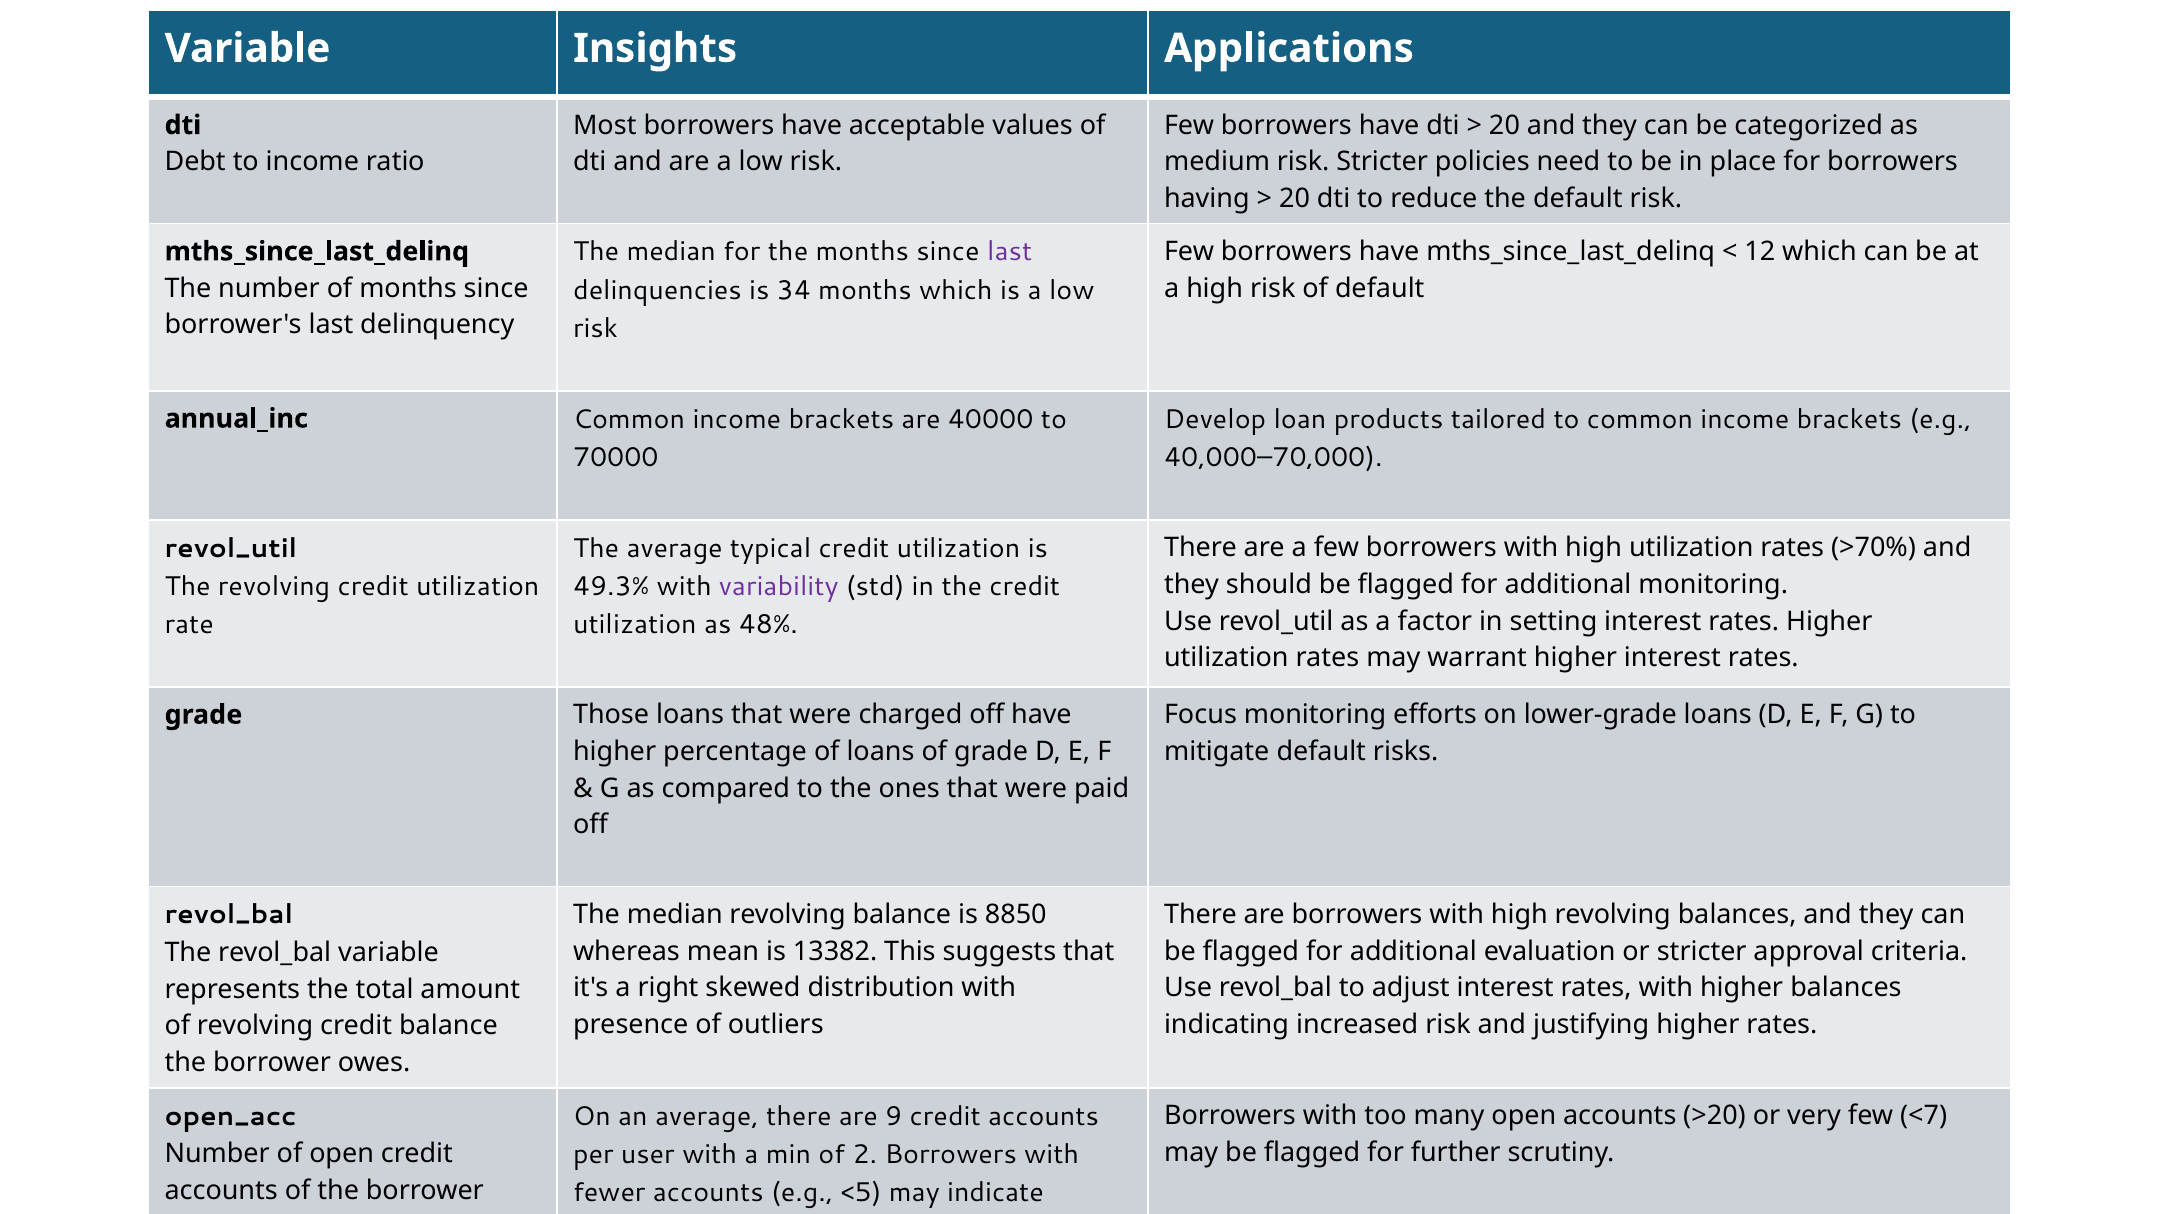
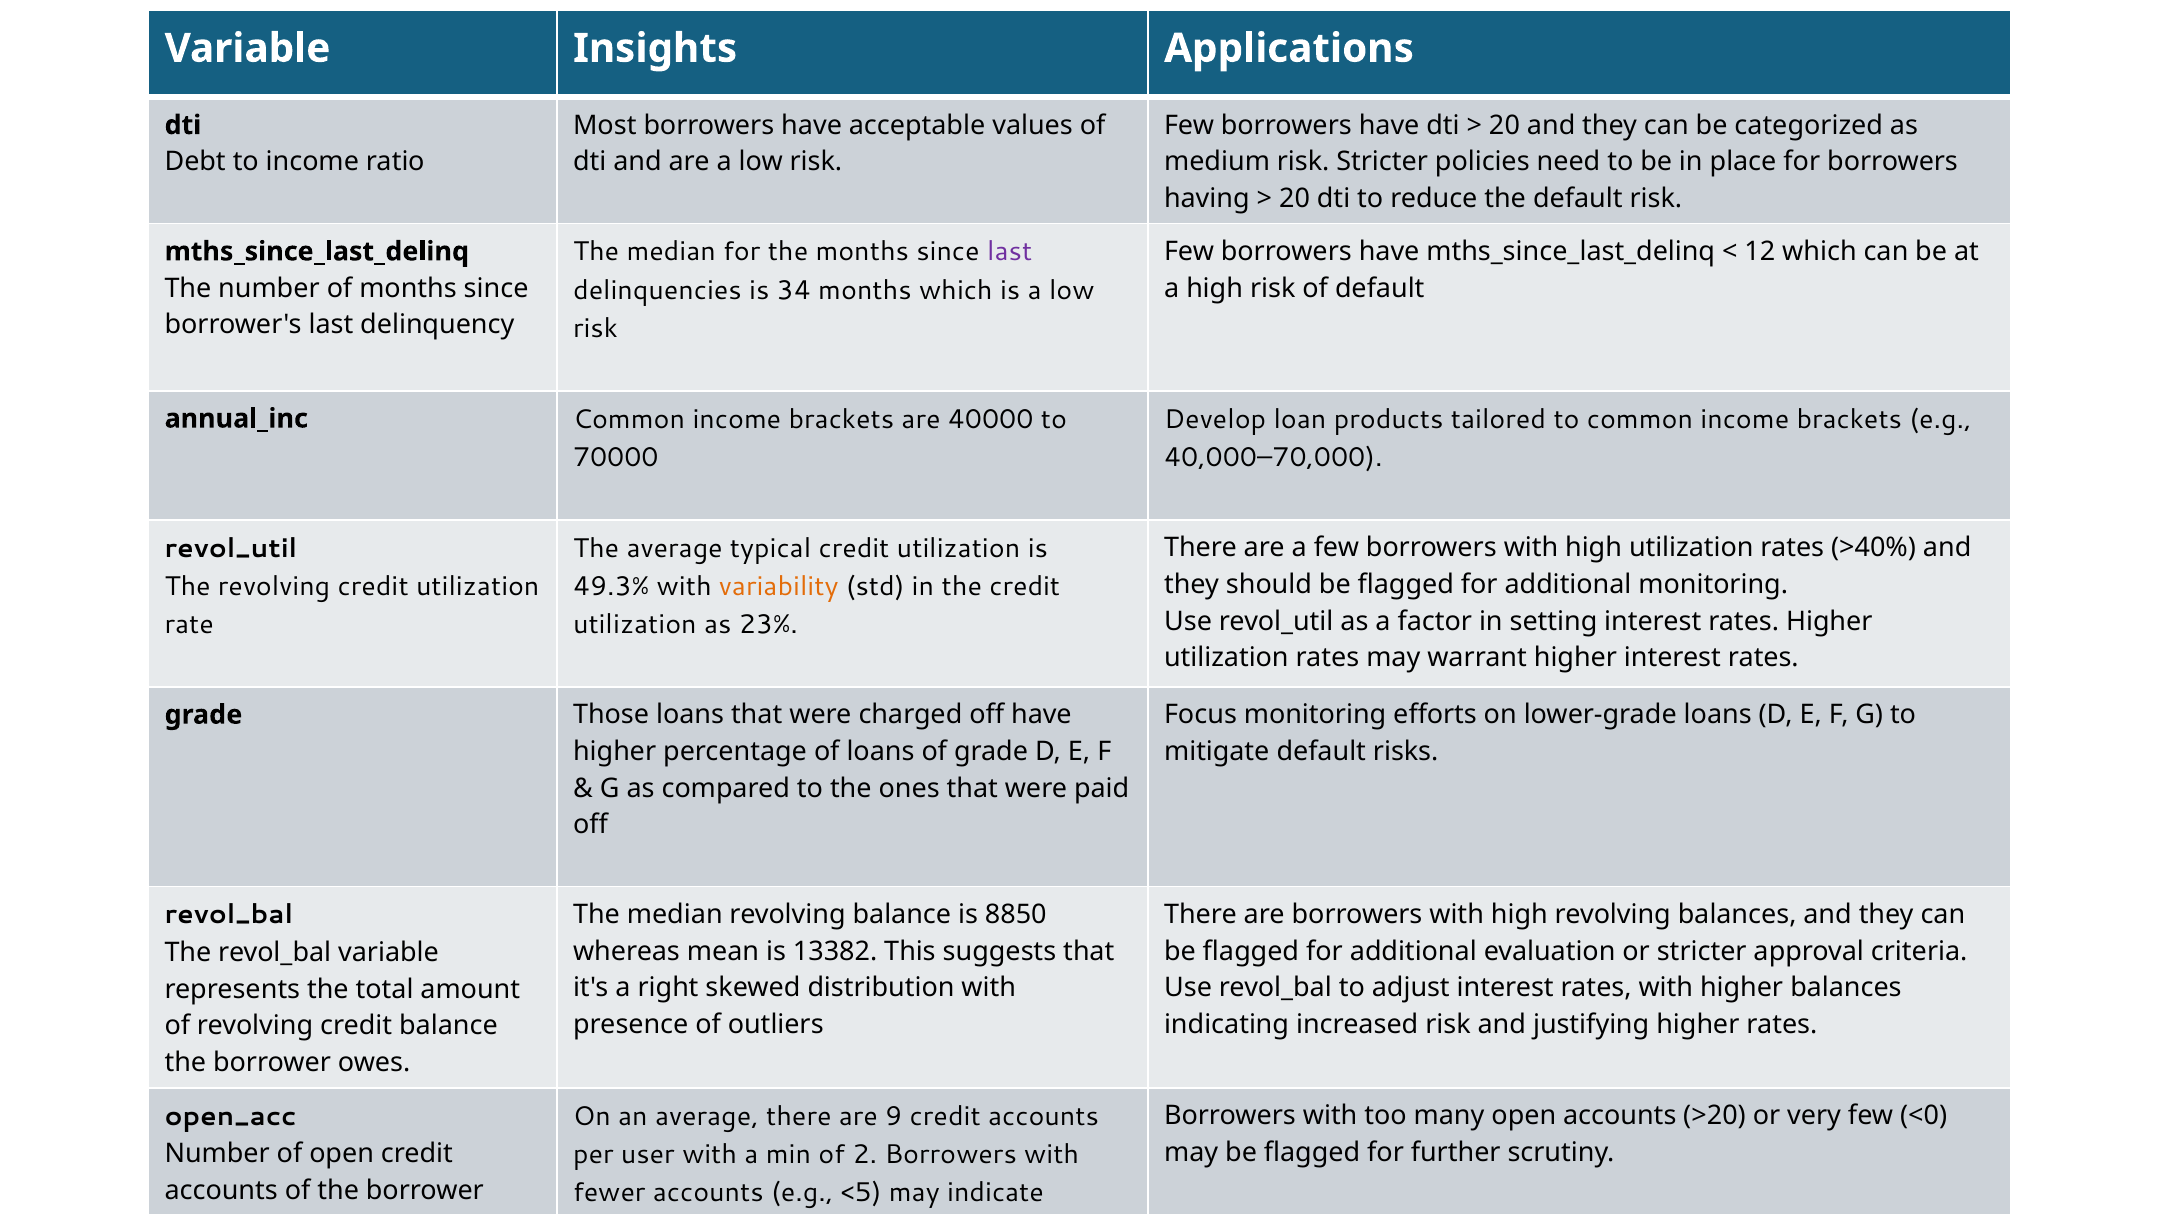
>70%: >70% -> >40% (1874, 548)
variability colour: purple -> orange (779, 586)
48%: 48% -> 23% (768, 625)
<7: <7 -> <0 (1924, 1116)
